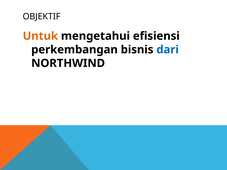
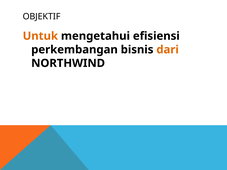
dari colour: blue -> orange (168, 50)
